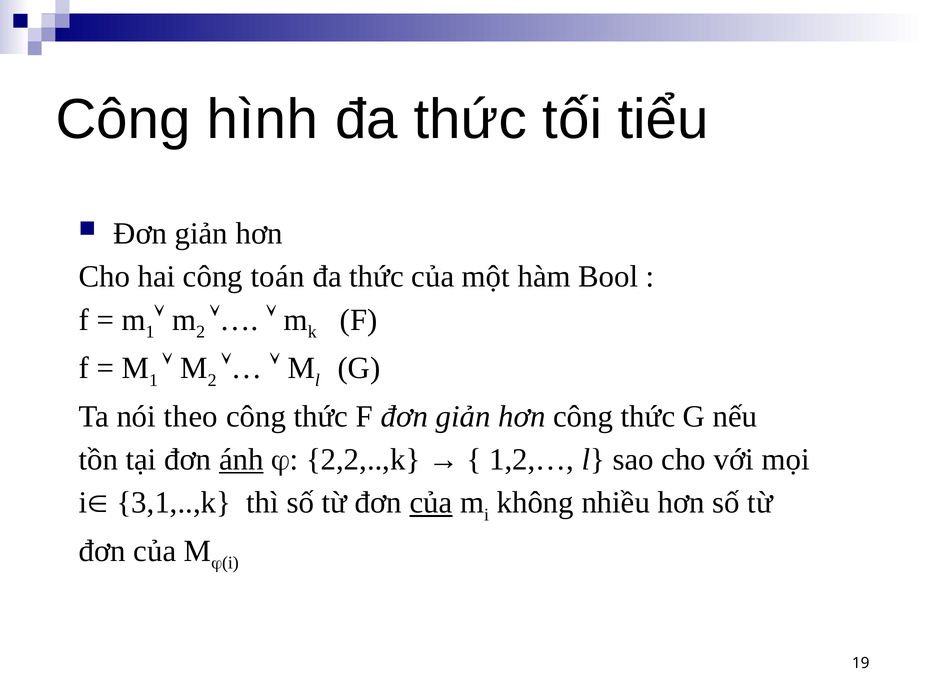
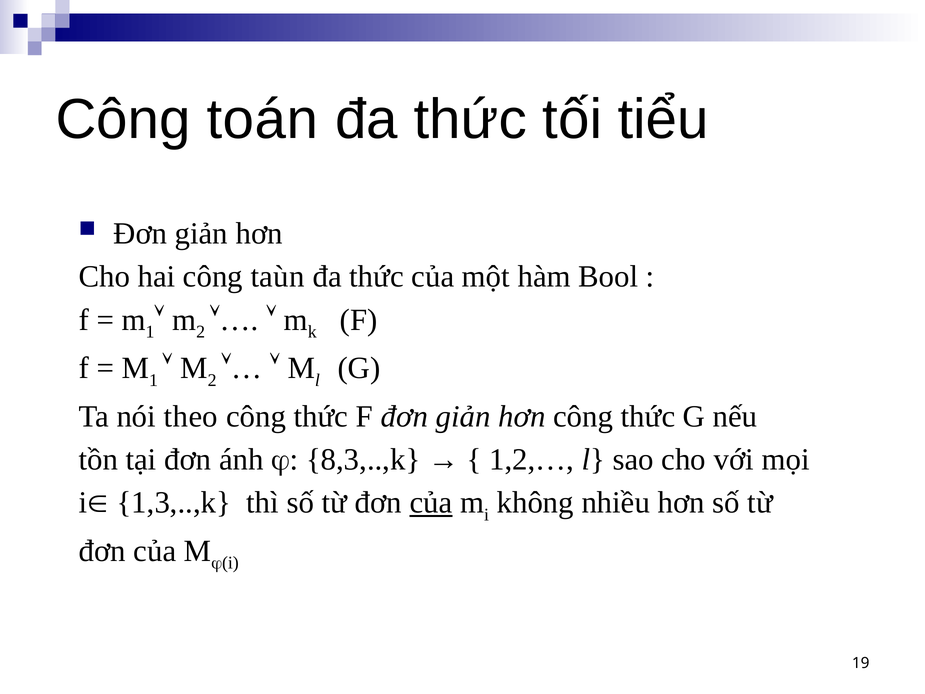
hình: hình -> toán (263, 120)
toán: toán -> taùn (278, 277)
ánh underline: present -> none (241, 459)
2,2,..,k: 2,2,..,k -> 8,3,..,k (363, 459)
3,1,..,k: 3,1,..,k -> 1,3,..,k (174, 503)
